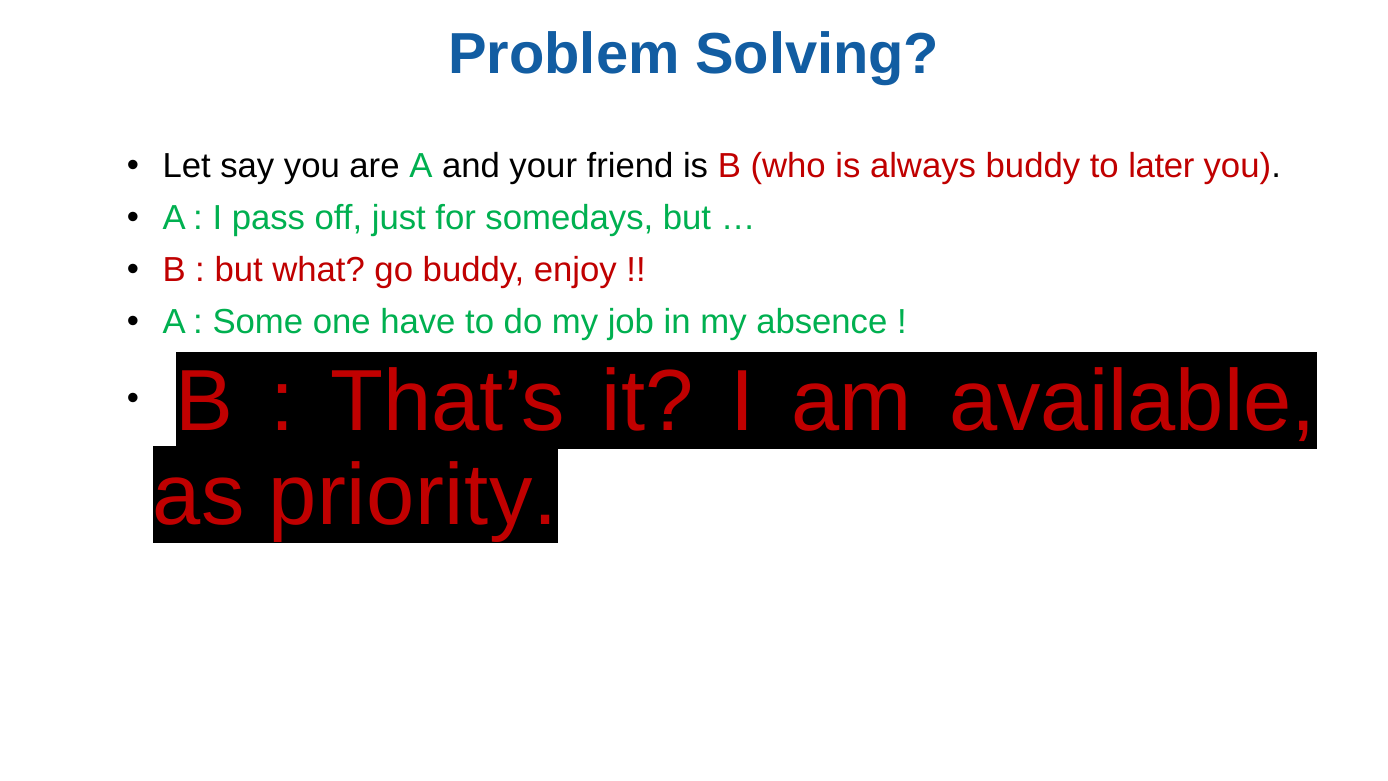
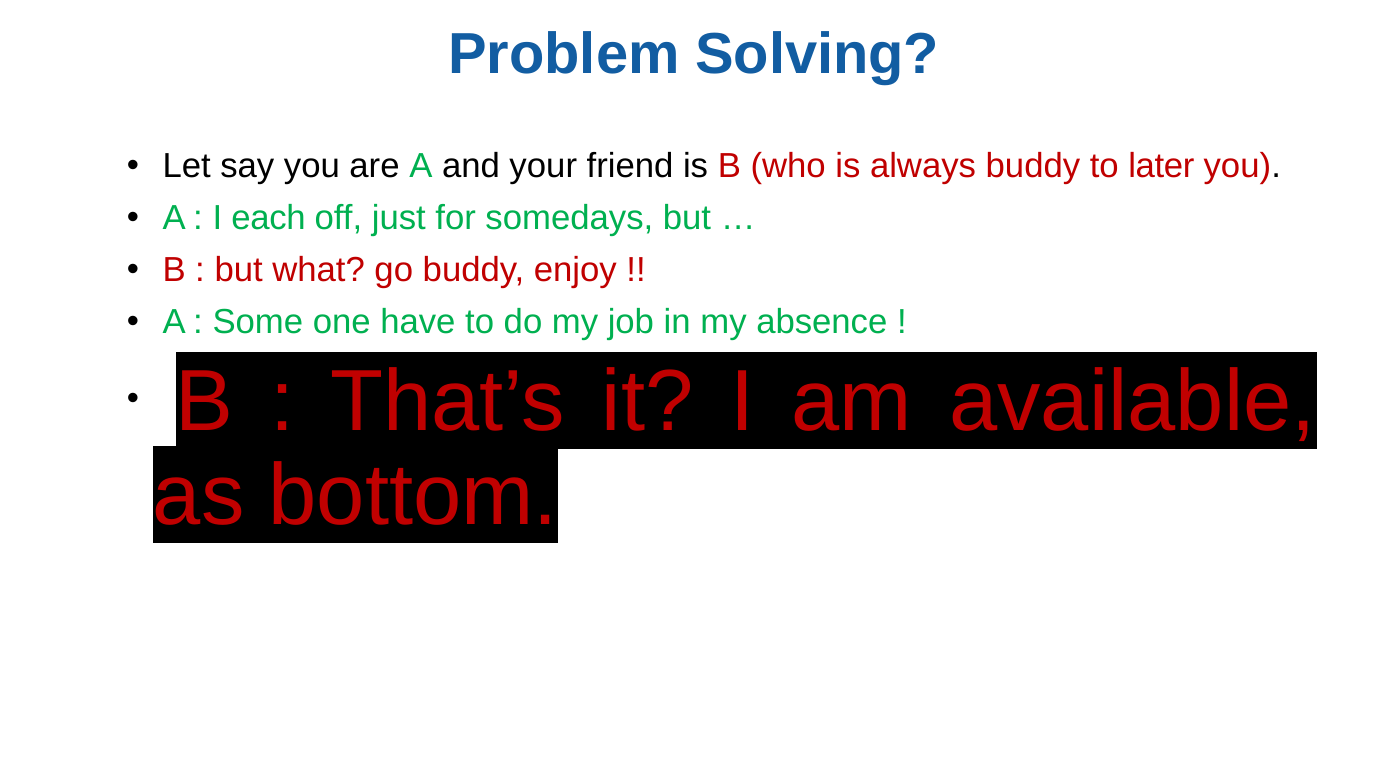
pass: pass -> each (269, 218)
priority: priority -> bottom (413, 496)
